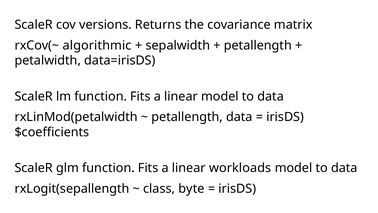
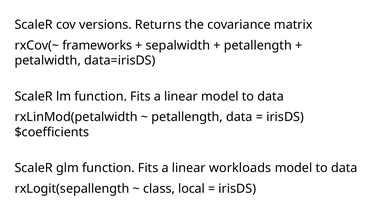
algorithmic: algorithmic -> frameworks (97, 45)
byte: byte -> local (192, 188)
